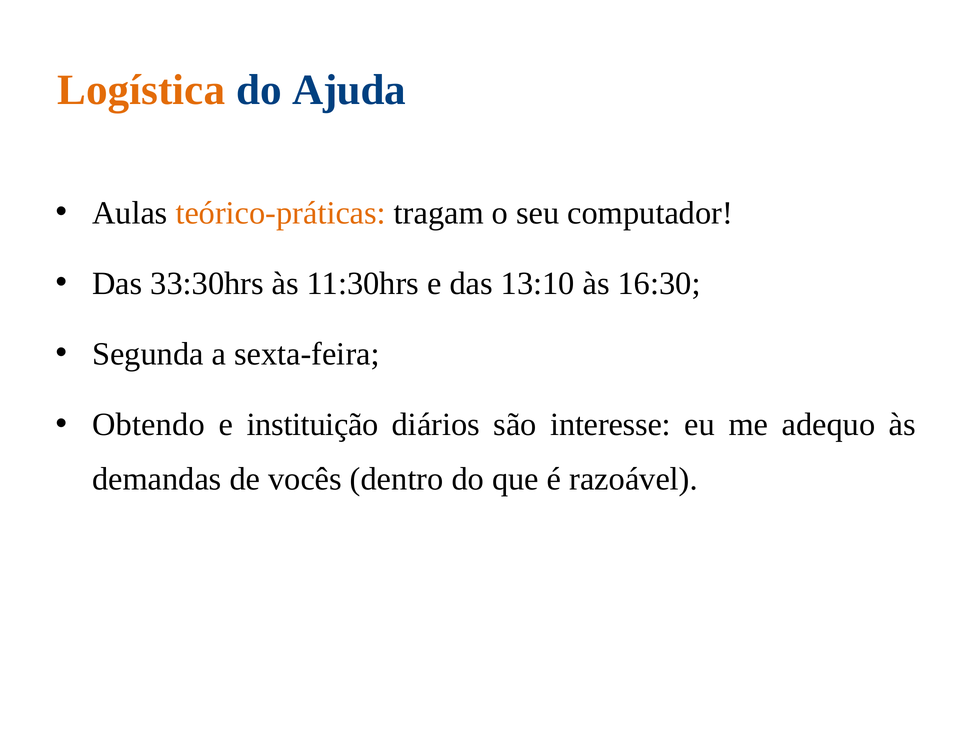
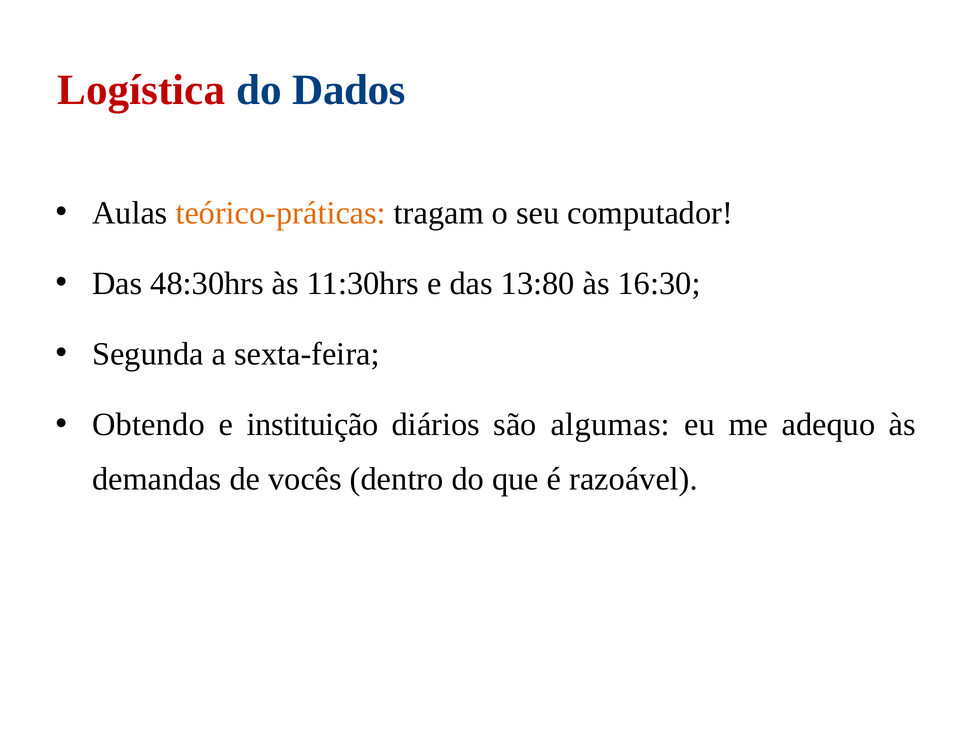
Logística colour: orange -> red (141, 90)
Ajuda: Ajuda -> Dados (349, 90)
33:30hrs: 33:30hrs -> 48:30hrs (207, 283)
13:10: 13:10 -> 13:80 (538, 283)
interesse: interesse -> algumas (610, 425)
